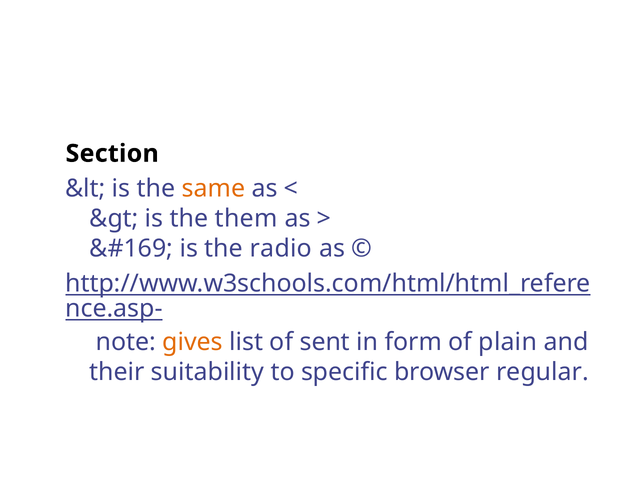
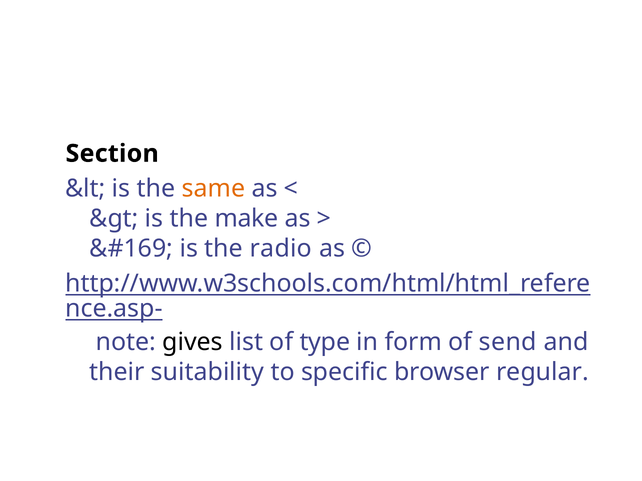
them: them -> make (247, 219)
gives colour: orange -> black (193, 343)
sent: sent -> type (325, 343)
plain: plain -> send (508, 343)
